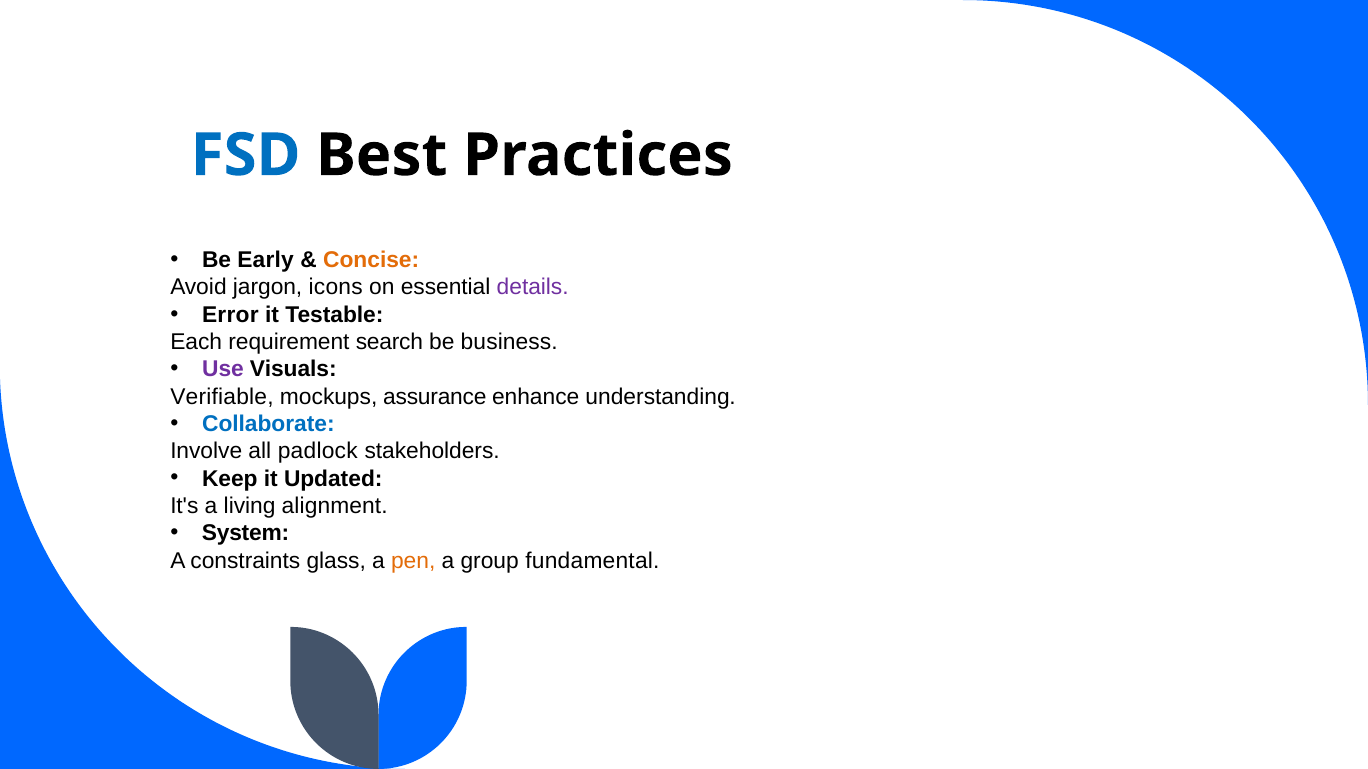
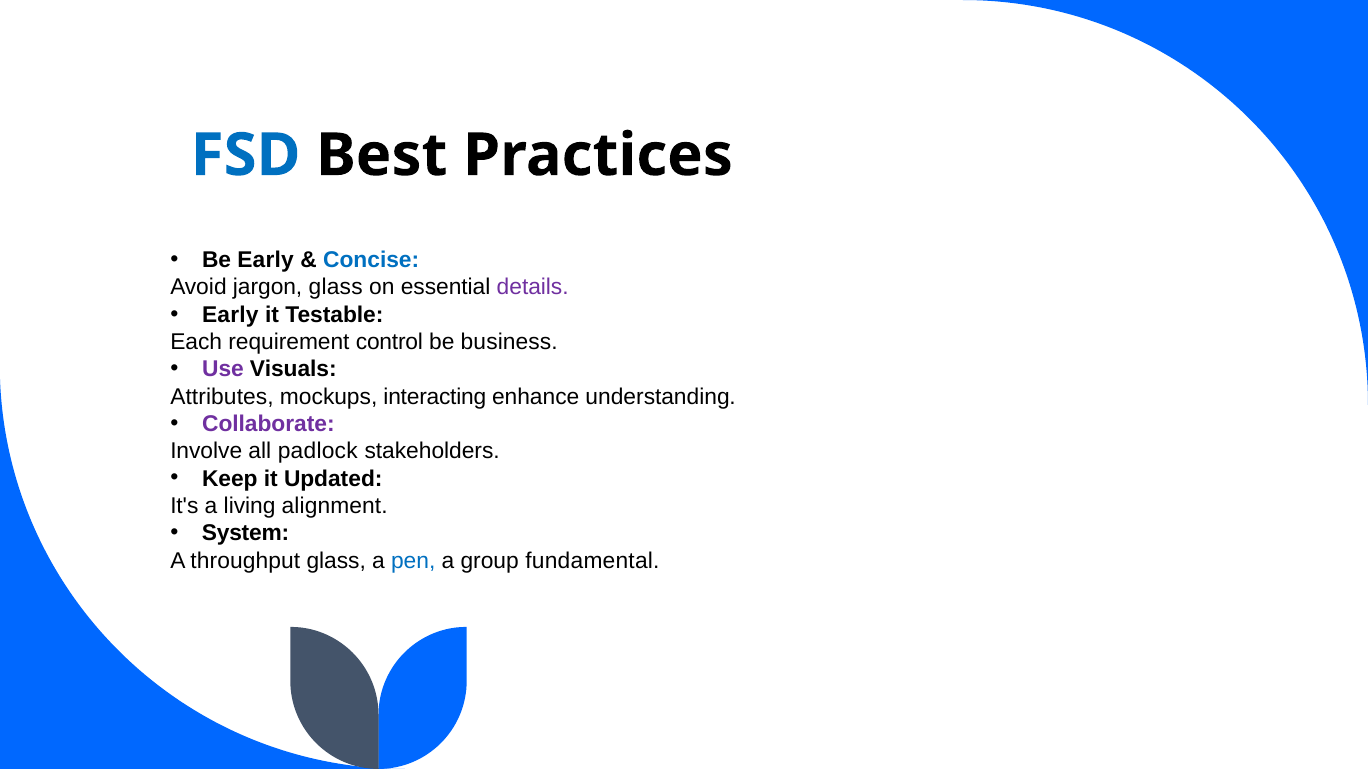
Concise colour: orange -> blue (371, 260)
jargon icons: icons -> glass (336, 287)
Error: Error -> Early (230, 315)
search: search -> control (389, 342)
Verifiable: Verifiable -> Attributes (222, 397)
assurance: assurance -> interacting (435, 397)
Collaborate colour: blue -> purple (268, 424)
constraints: constraints -> throughput (245, 561)
pen colour: orange -> blue (413, 561)
